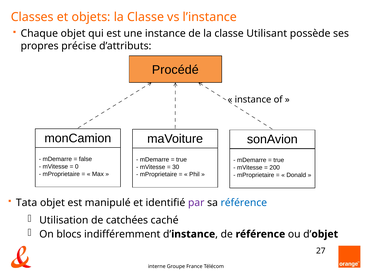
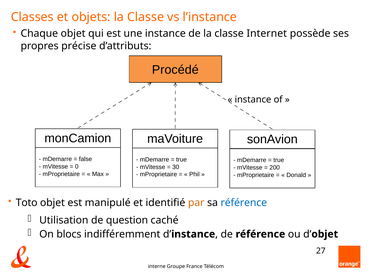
Utilisant: Utilisant -> Internet (267, 34)
Tata: Tata -> Toto (27, 203)
par colour: purple -> orange (196, 203)
catchées: catchées -> question (127, 220)
